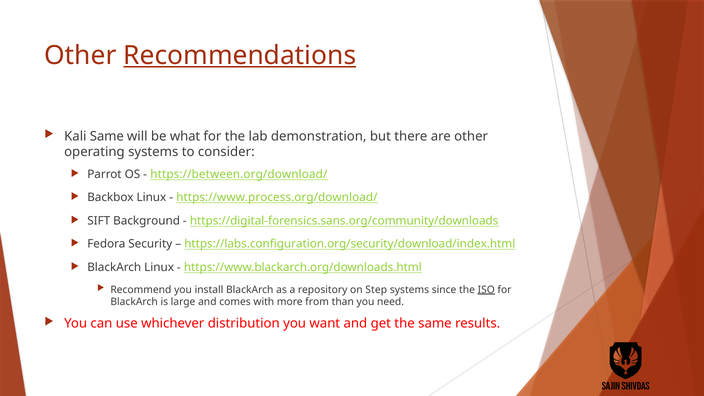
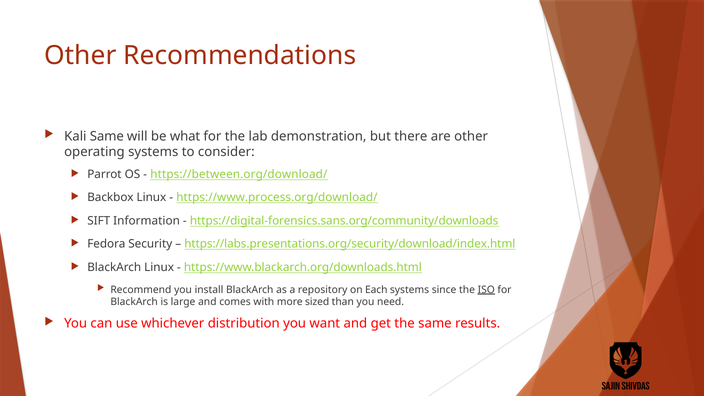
Recommendations underline: present -> none (240, 56)
Background: Background -> Information (147, 221)
https://labs.configuration.org/security/download/index.html: https://labs.configuration.org/security/download/index.html -> https://labs.presentations.org/security/download/index.html (350, 244)
Step: Step -> Each (376, 290)
from: from -> sized (317, 302)
